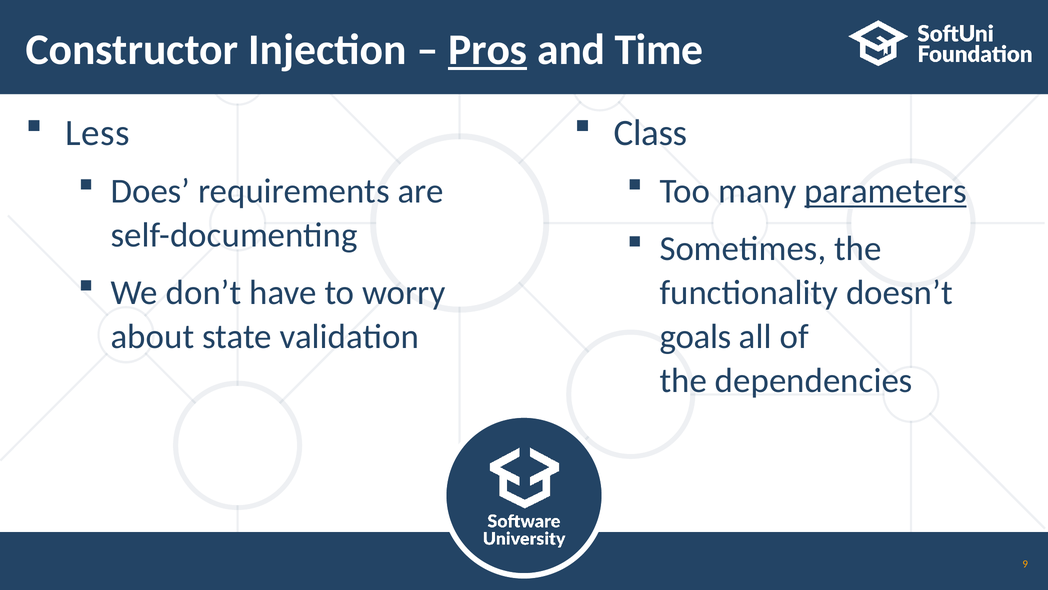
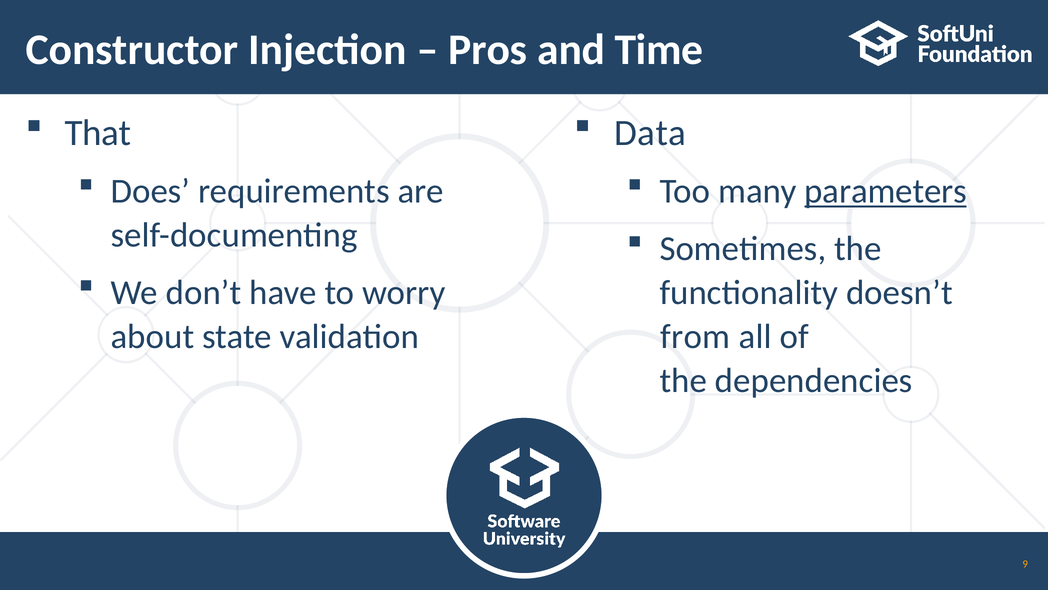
Pros underline: present -> none (488, 50)
Less: Less -> That (98, 133)
Class: Class -> Data (650, 133)
goals: goals -> from (695, 336)
